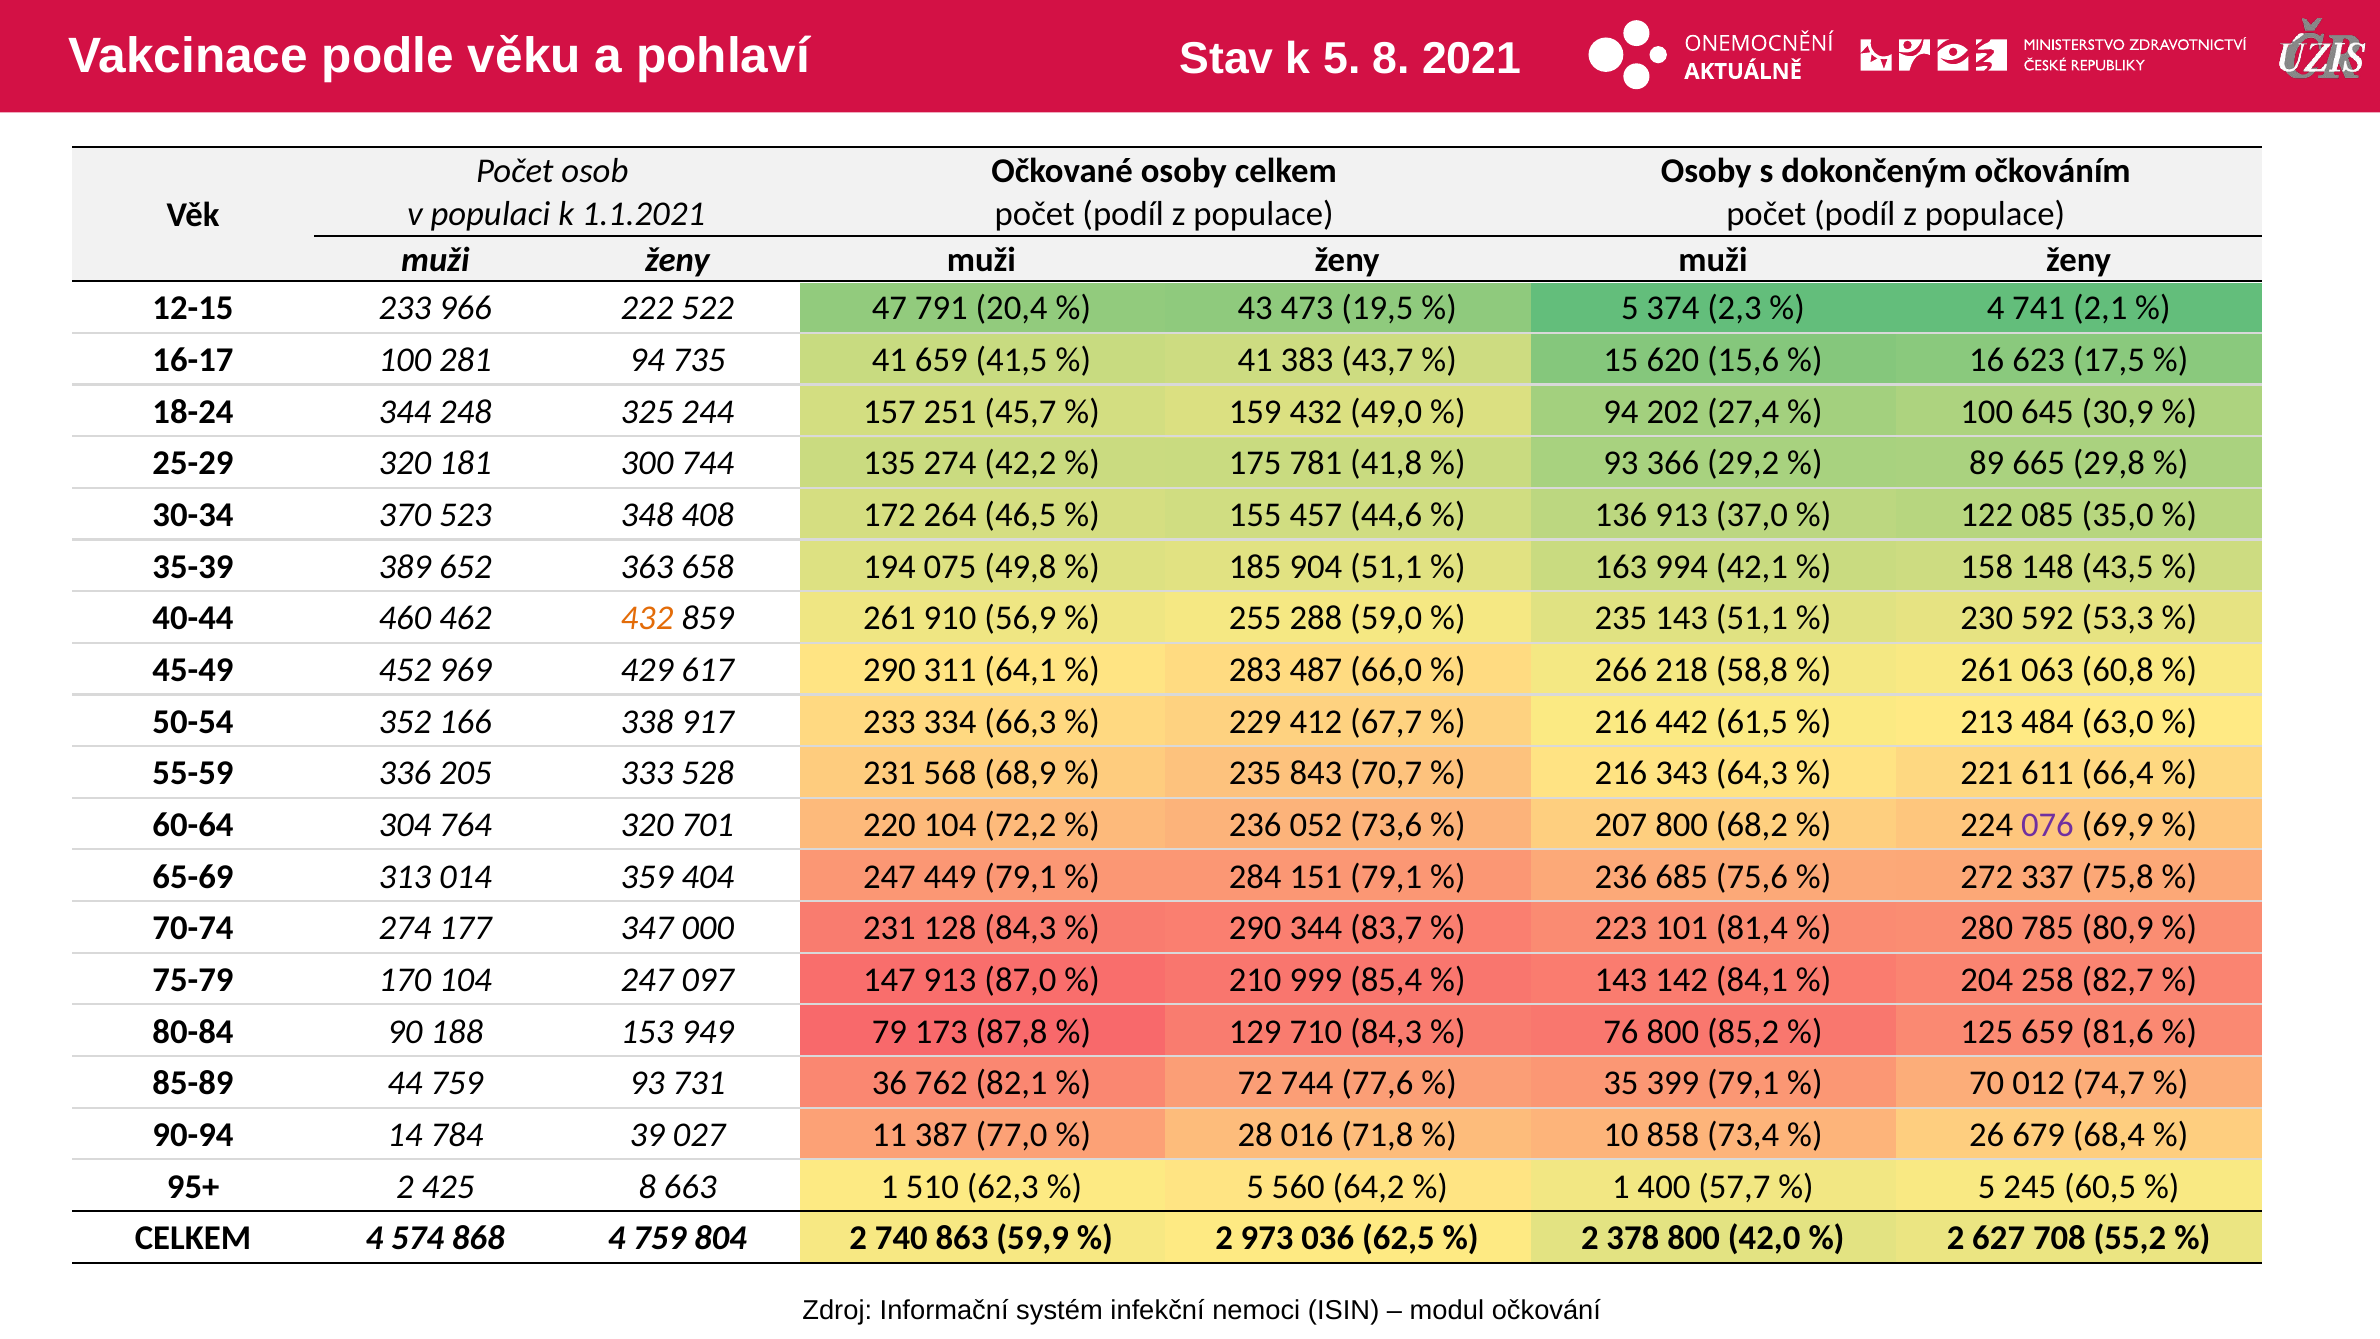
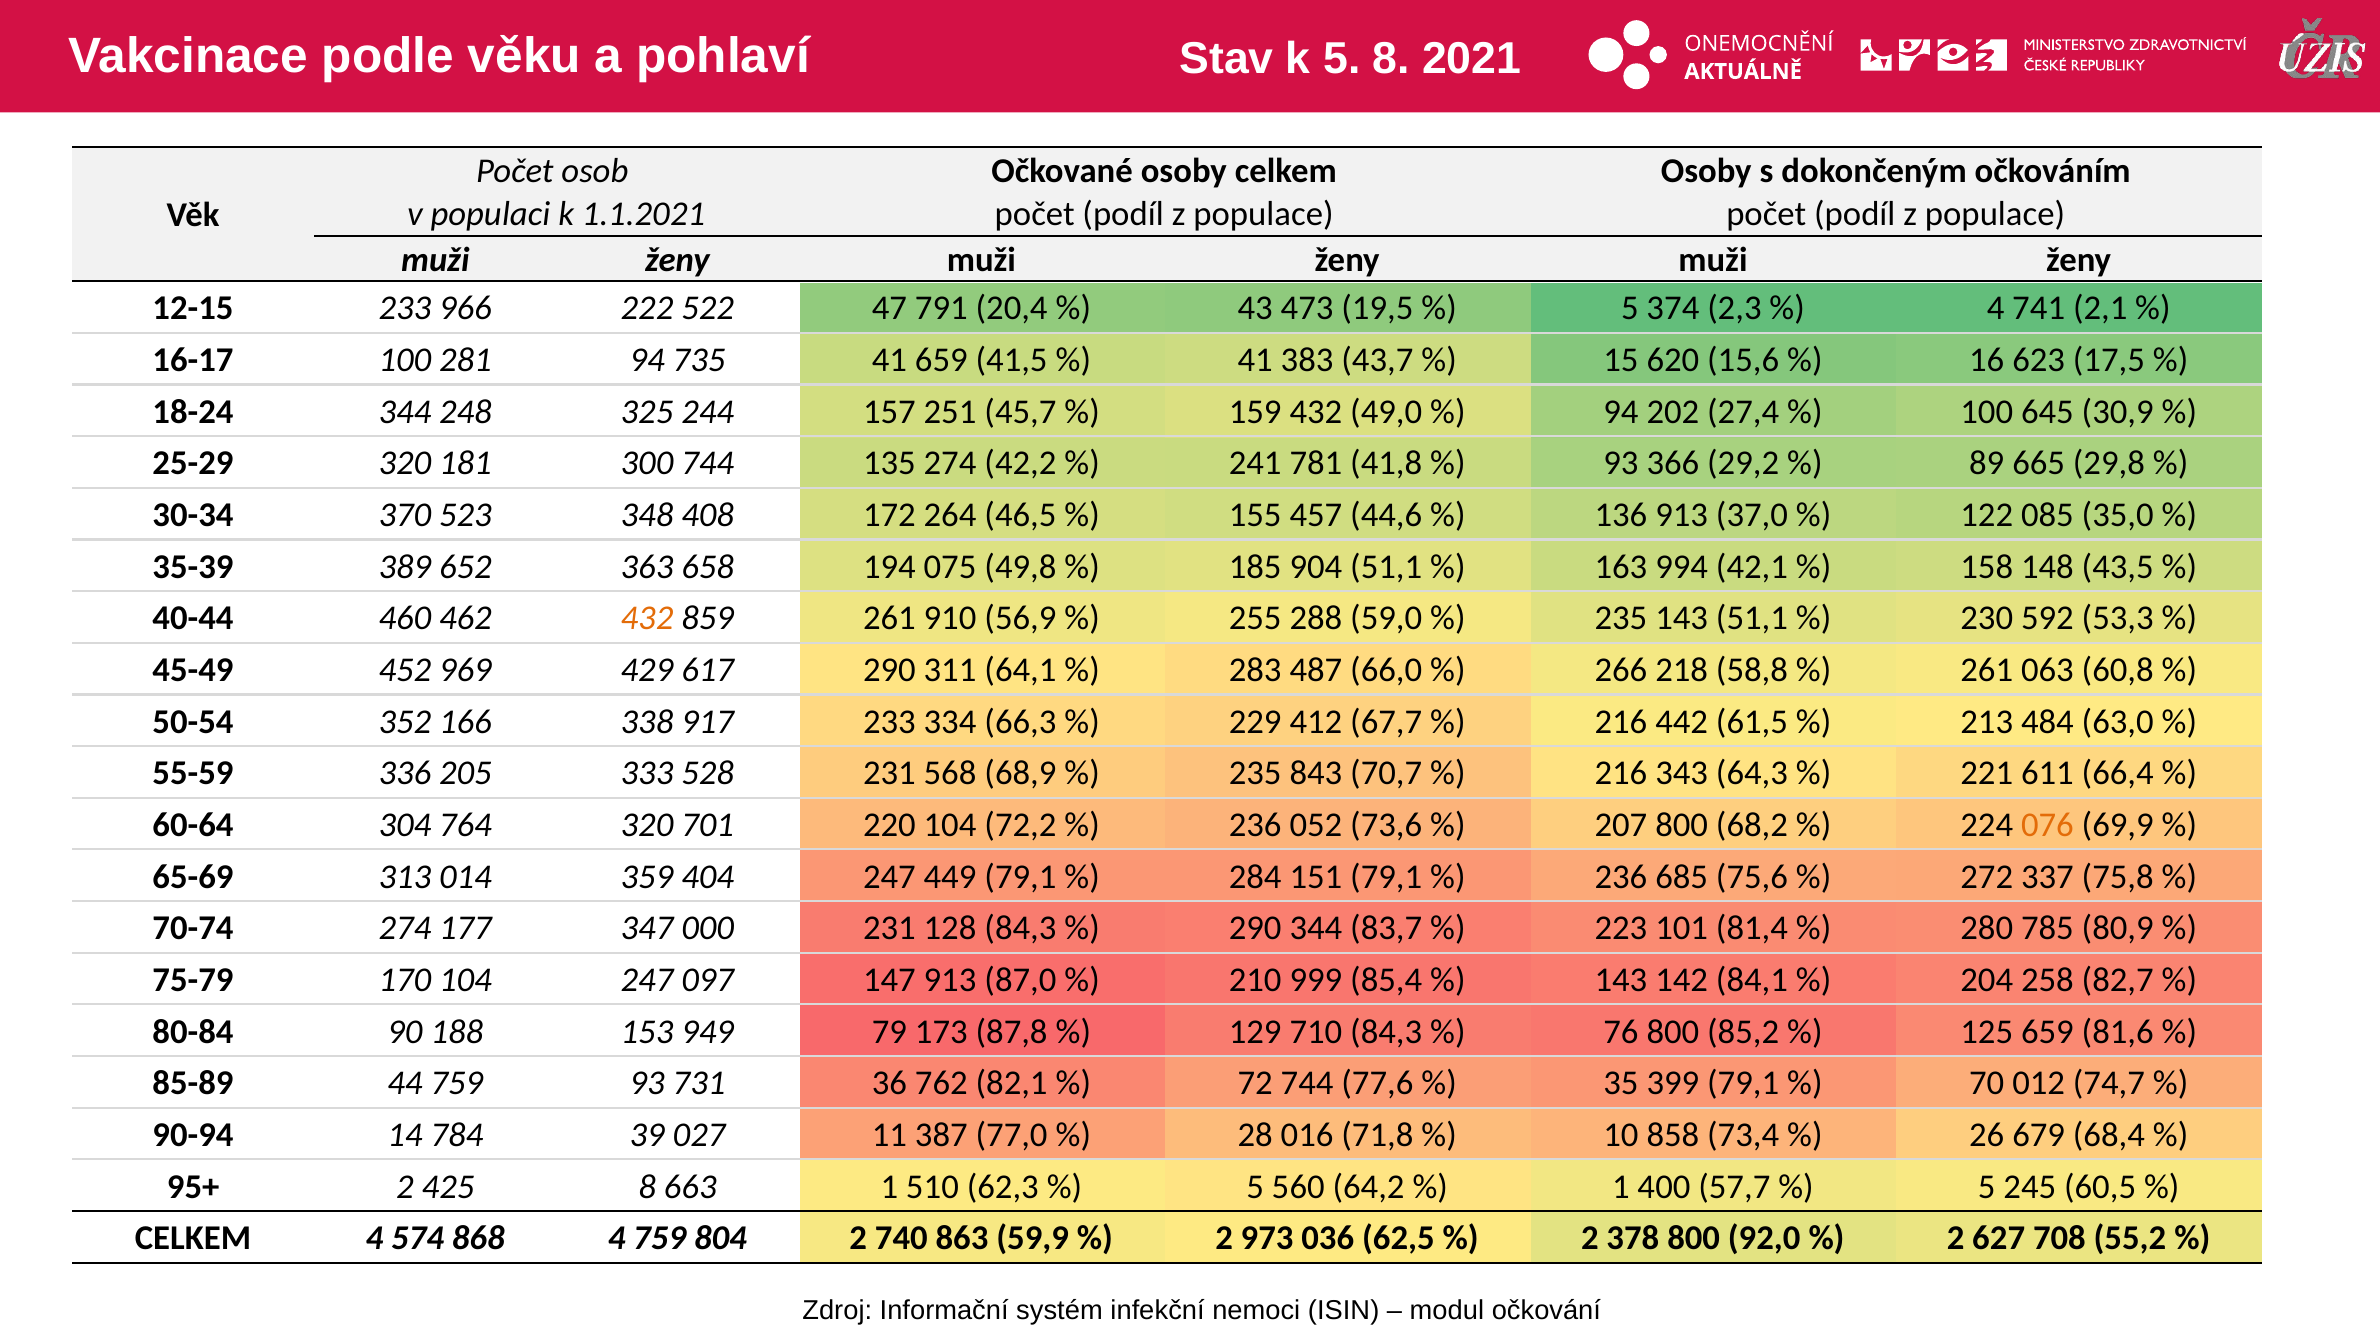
175: 175 -> 241 (1255, 463)
076 colour: purple -> orange (2047, 825)
42,0: 42,0 -> 92,0 (1764, 1238)
